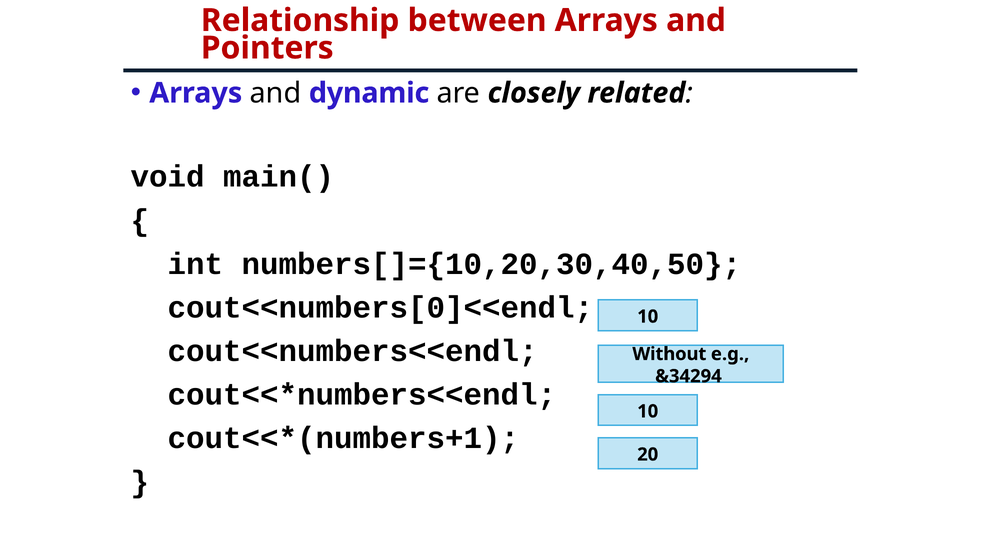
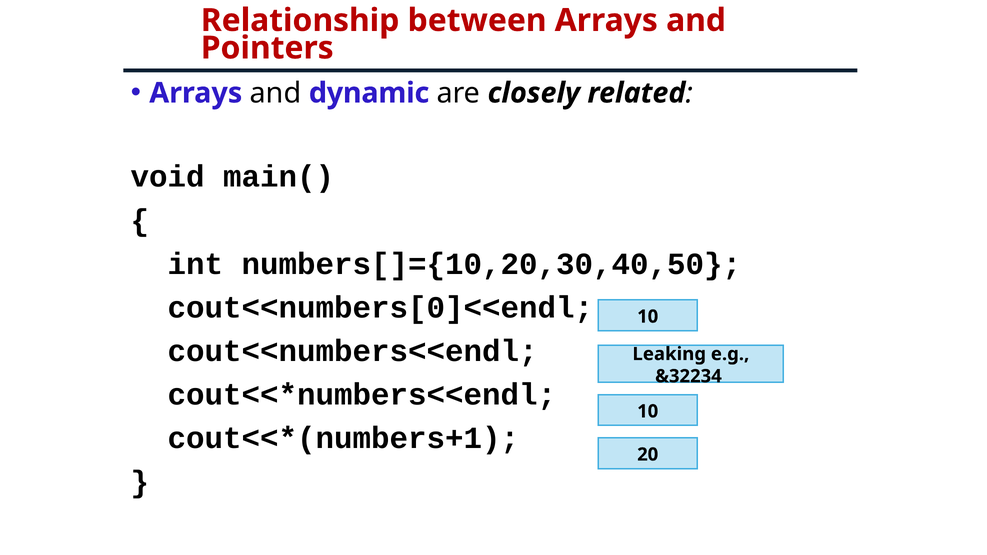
Without: Without -> Leaking (669, 354)
&34294: &34294 -> &32234 (688, 376)
